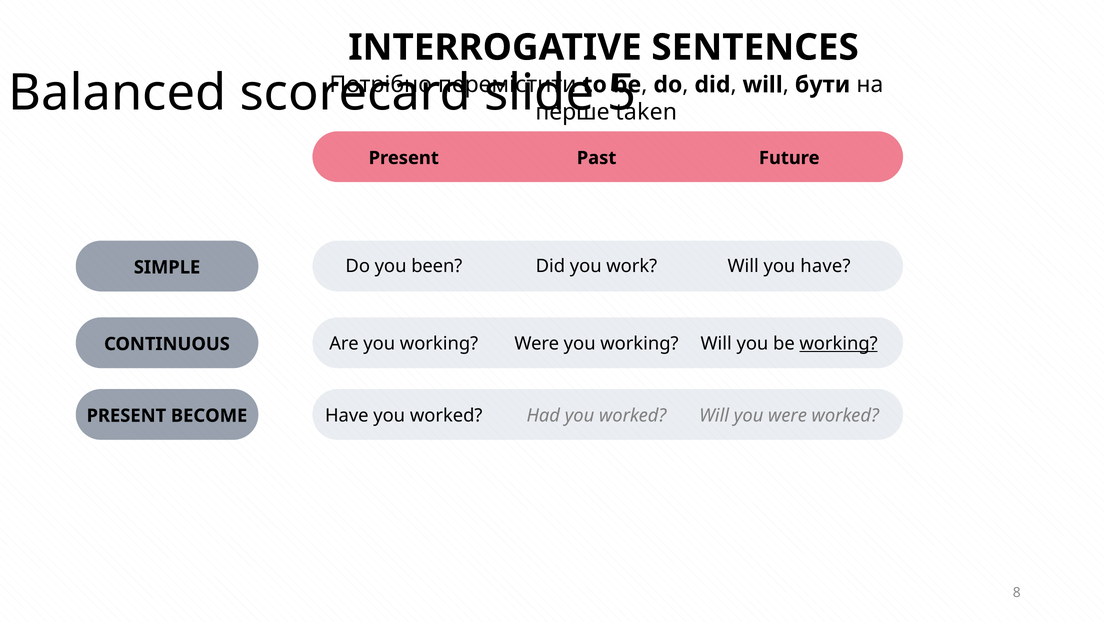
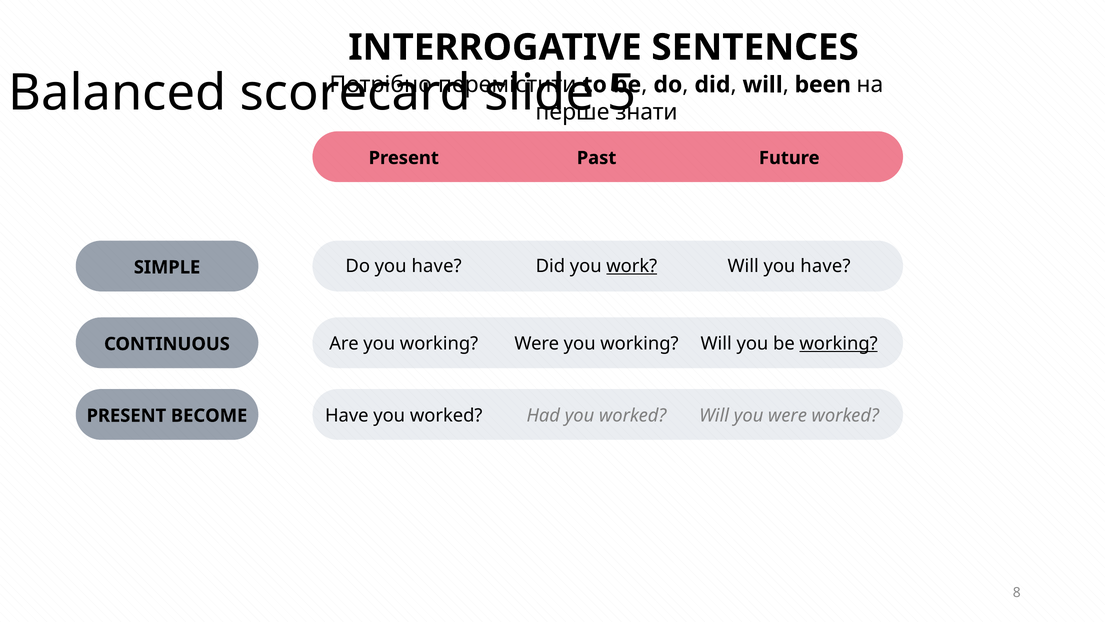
бути: бути -> been (823, 85)
taken: taken -> знати (647, 112)
Do you been: been -> have (437, 266)
work underline: none -> present (632, 266)
